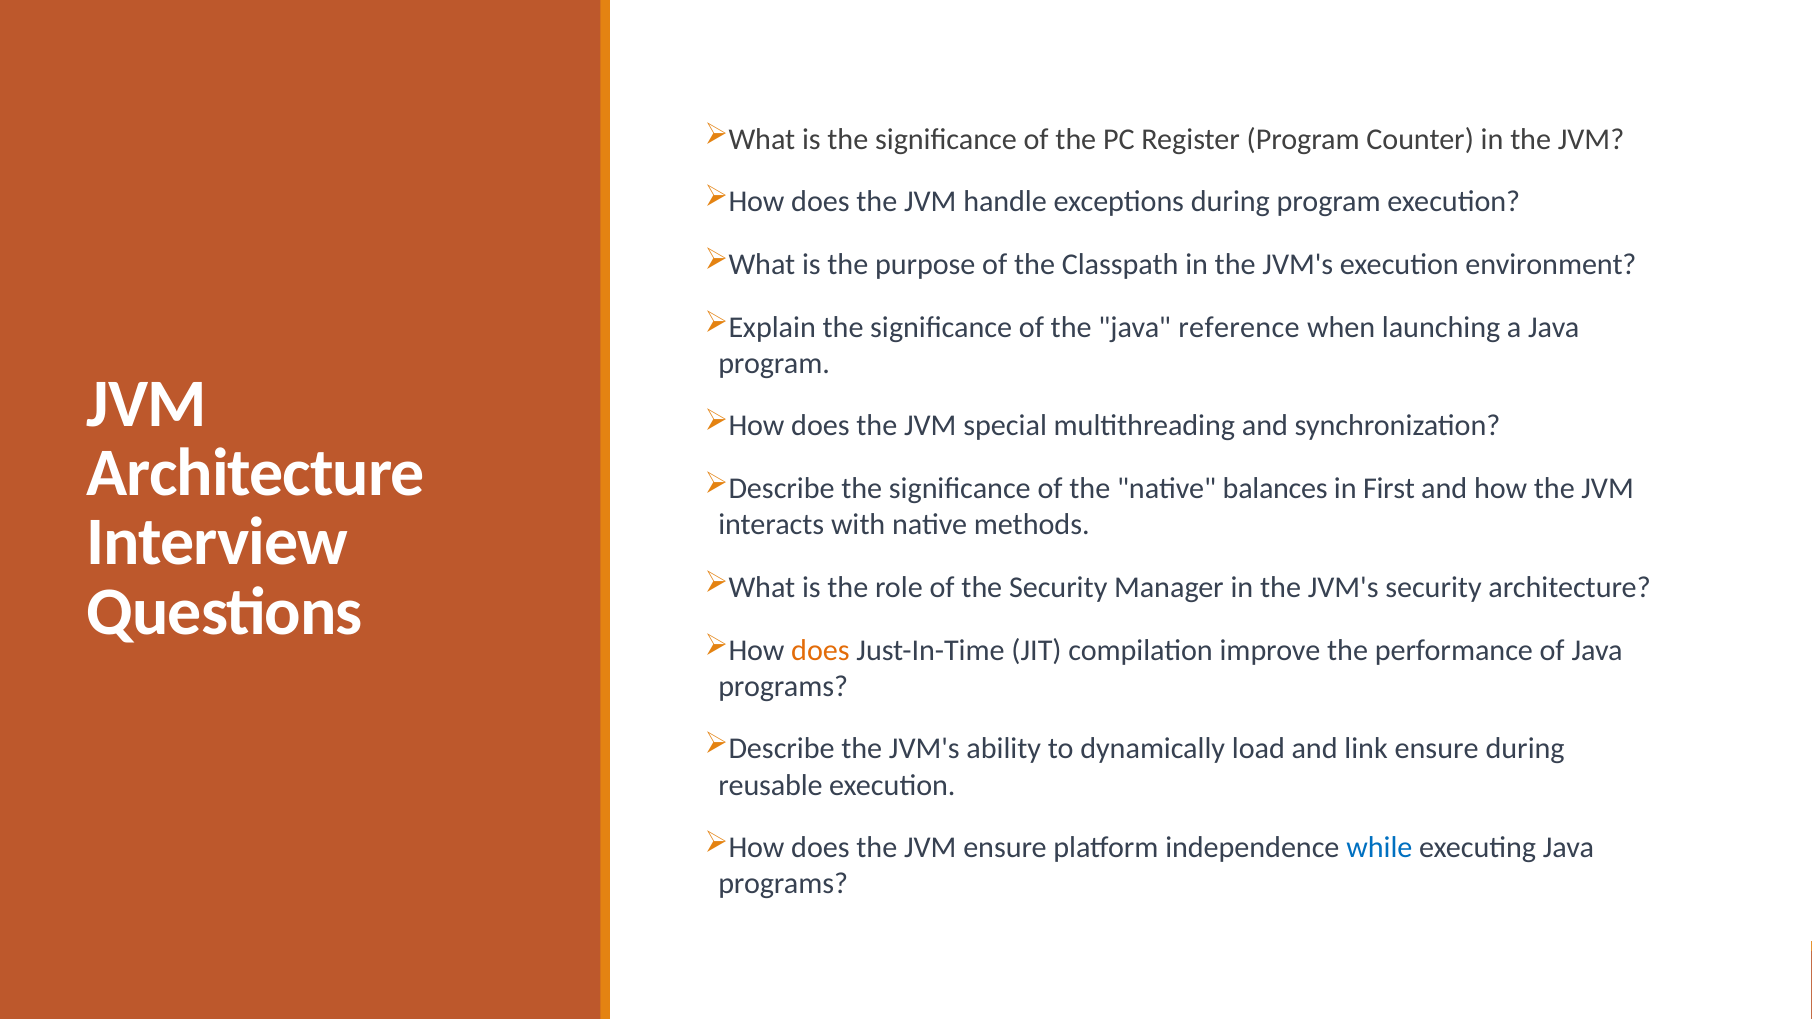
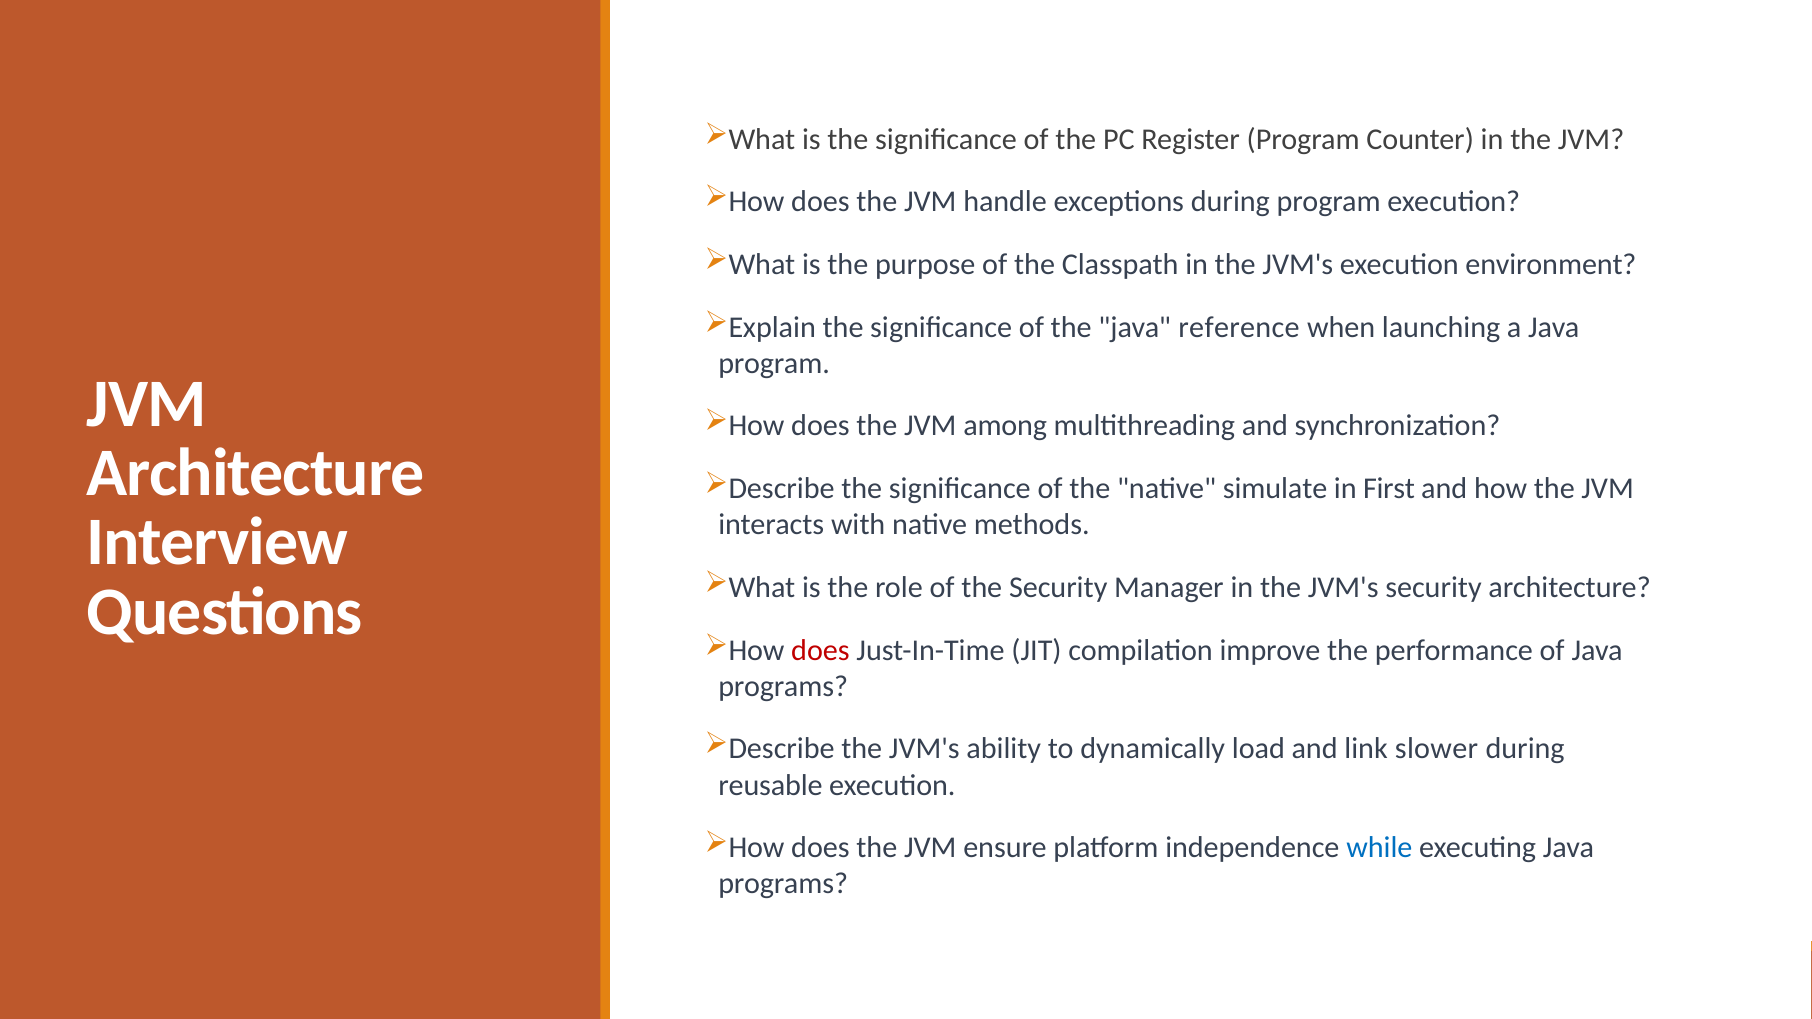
special: special -> among (1005, 426)
balances: balances -> simulate (1275, 489)
does colour: orange -> red (820, 650)
link ensure: ensure -> slower (1437, 749)
